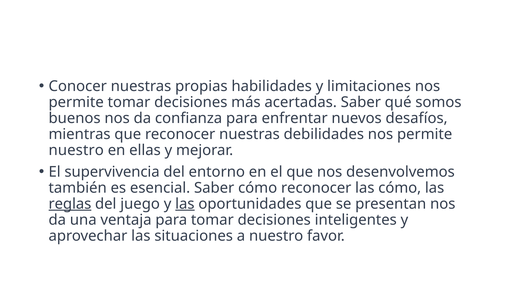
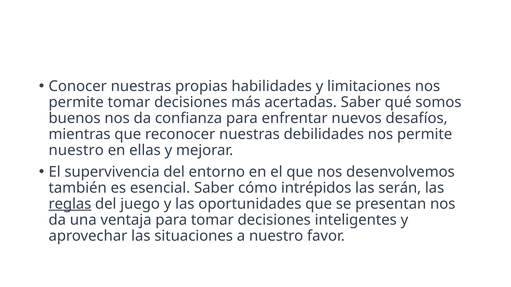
cómo reconocer: reconocer -> intrépidos (316, 188)
las cómo: cómo -> serán (400, 188)
las underline: present -> none (185, 204)
